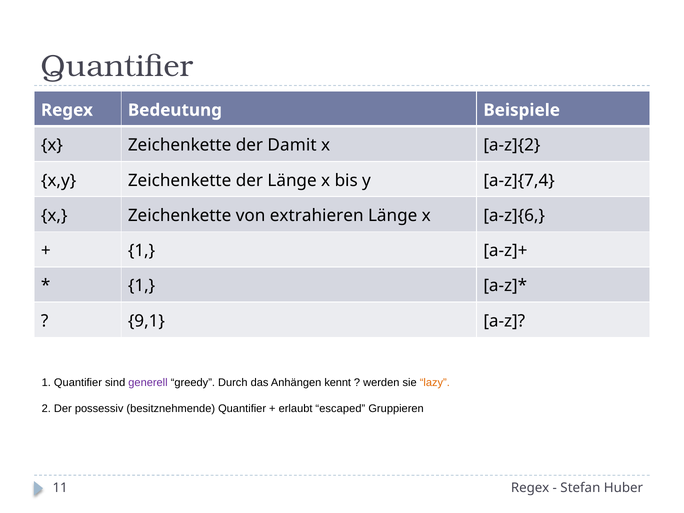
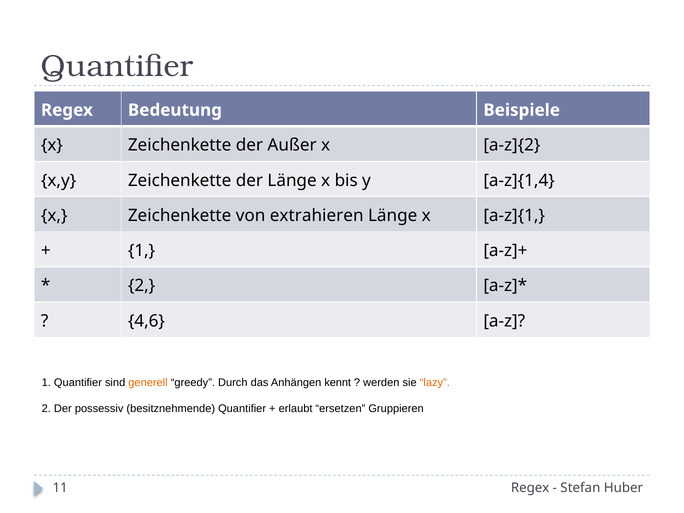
Damit: Damit -> Außer (292, 145)
a-z]{7,4: a-z]{7,4 -> a-z]{1,4 (519, 180)
a-z]{6: a-z]{6 -> a-z]{1 (514, 216)
1: 1 -> 2 (142, 286)
9,1: 9,1 -> 4,6 (146, 321)
generell colour: purple -> orange (148, 382)
escaped: escaped -> ersetzen (340, 408)
